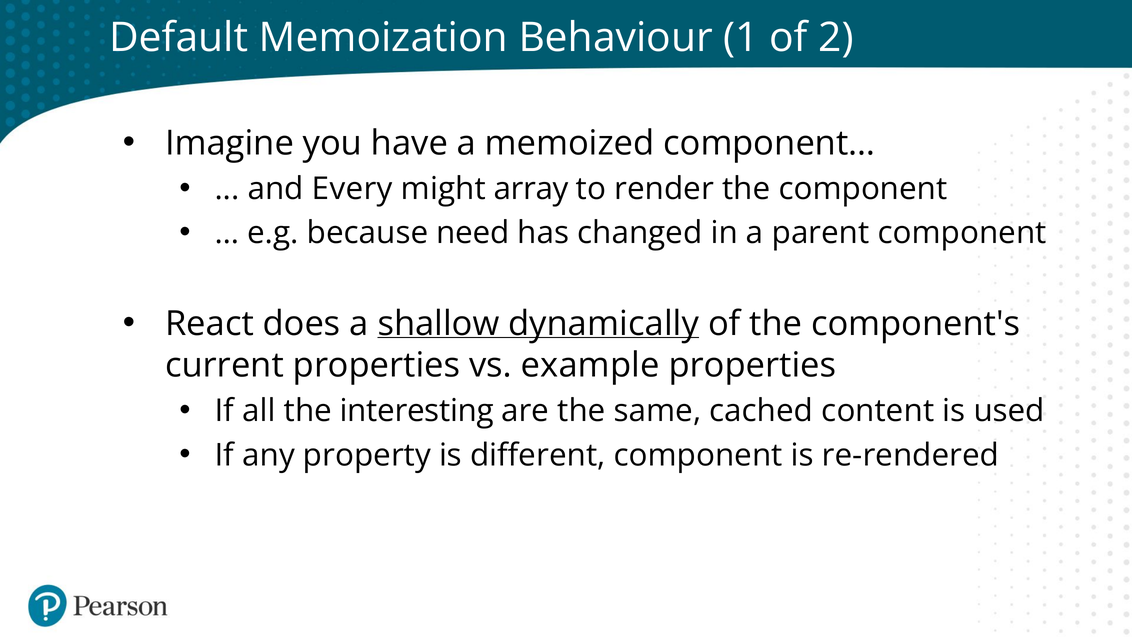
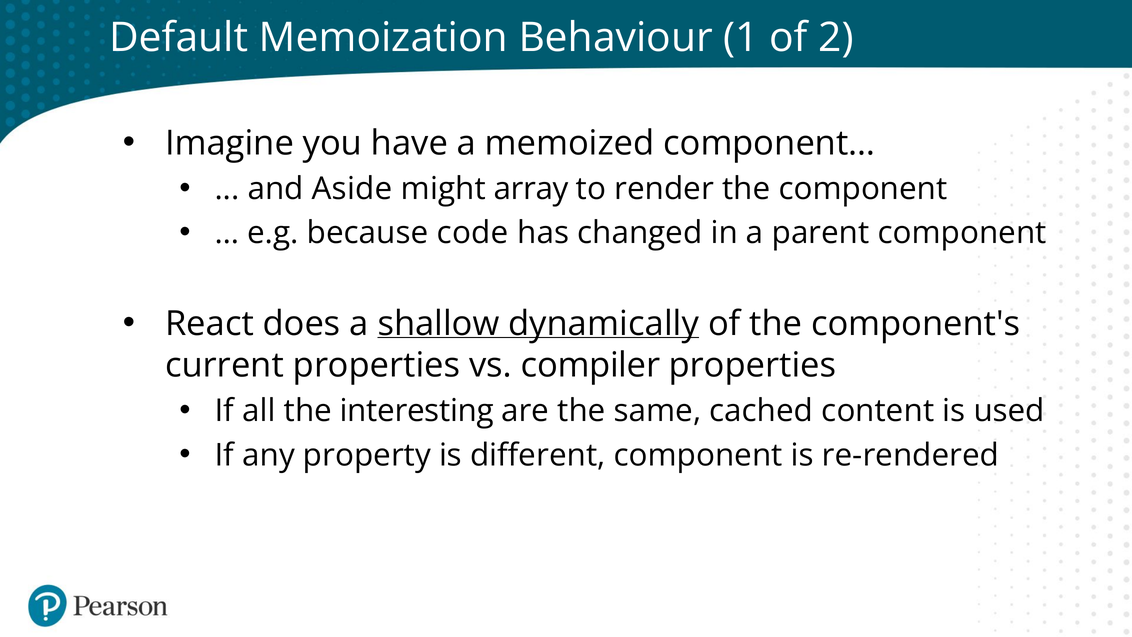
Every: Every -> Aside (352, 189)
need: need -> code (473, 233)
example: example -> compiler (590, 365)
